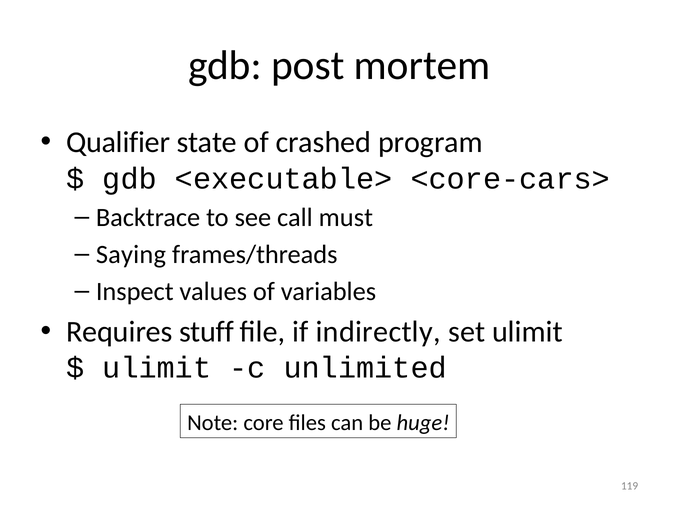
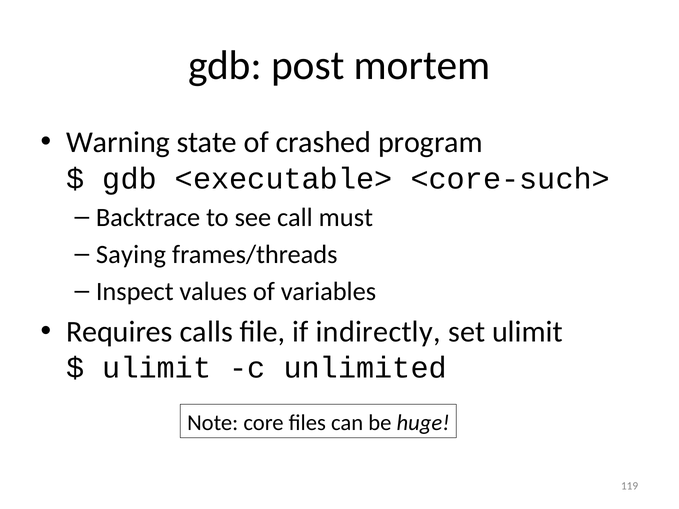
Qualifier: Qualifier -> Warning (118, 142)
<core-cars>: <core-cars> -> <core-such> (510, 179)
stuff: stuff -> calls (206, 332)
